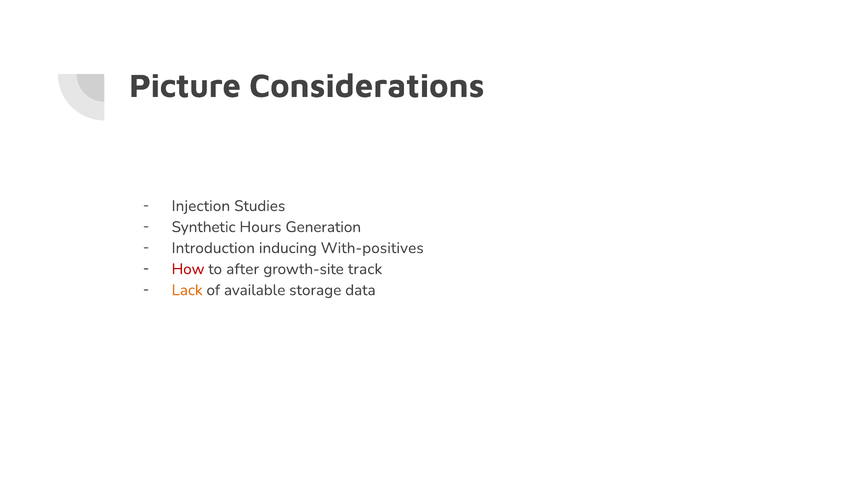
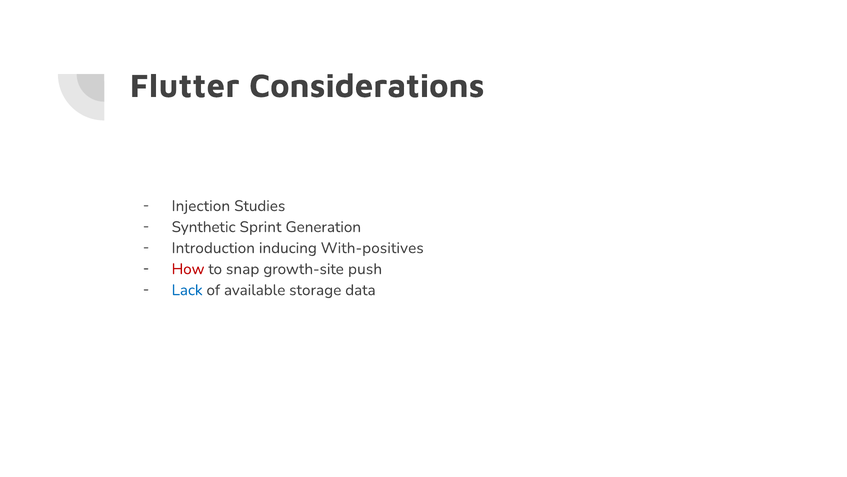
Picture: Picture -> Flutter (185, 86)
Hours: Hours -> Sprint (260, 227)
after: after -> snap (243, 269)
track: track -> push (365, 269)
Lack colour: orange -> blue (187, 290)
